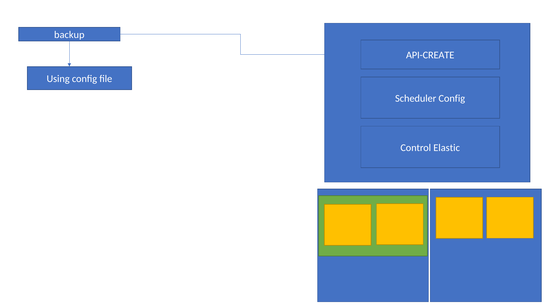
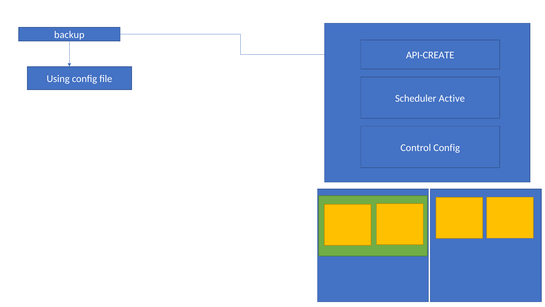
Scheduler Config: Config -> Active (452, 98)
Control Elastic: Elastic -> Config (447, 147)
